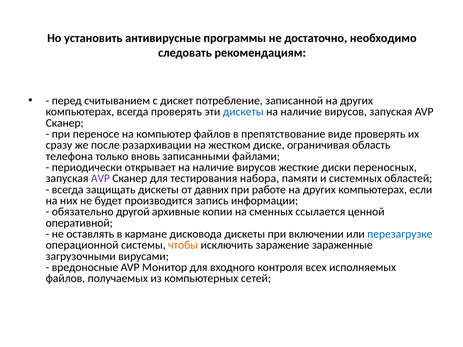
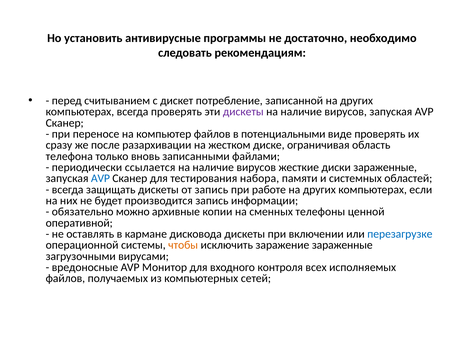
дискеты colour: blue -> purple (243, 112)
препятствование: препятствование -> потенциальными (283, 134)
открывает: открывает -> ссылается (150, 168)
диски переносных: переносных -> зараженные (385, 168)
AVP colour: purple -> blue (100, 179)
от давних: давних -> запись (211, 190)
другой: другой -> можно (133, 212)
ссылается: ссылается -> телефоны (320, 212)
